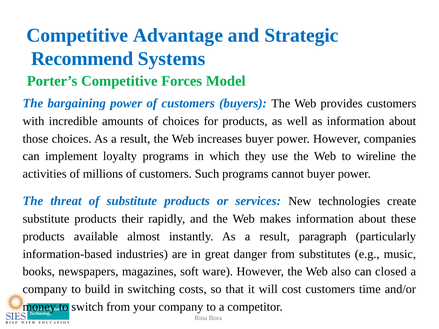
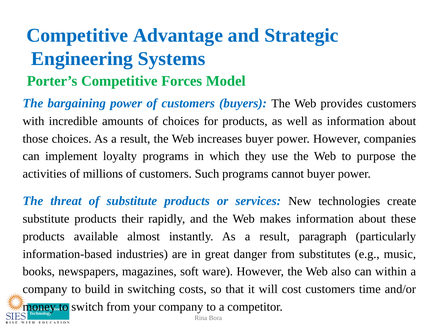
Recommend: Recommend -> Engineering (82, 59)
wireline: wireline -> purpose (376, 156)
closed: closed -> within (391, 272)
